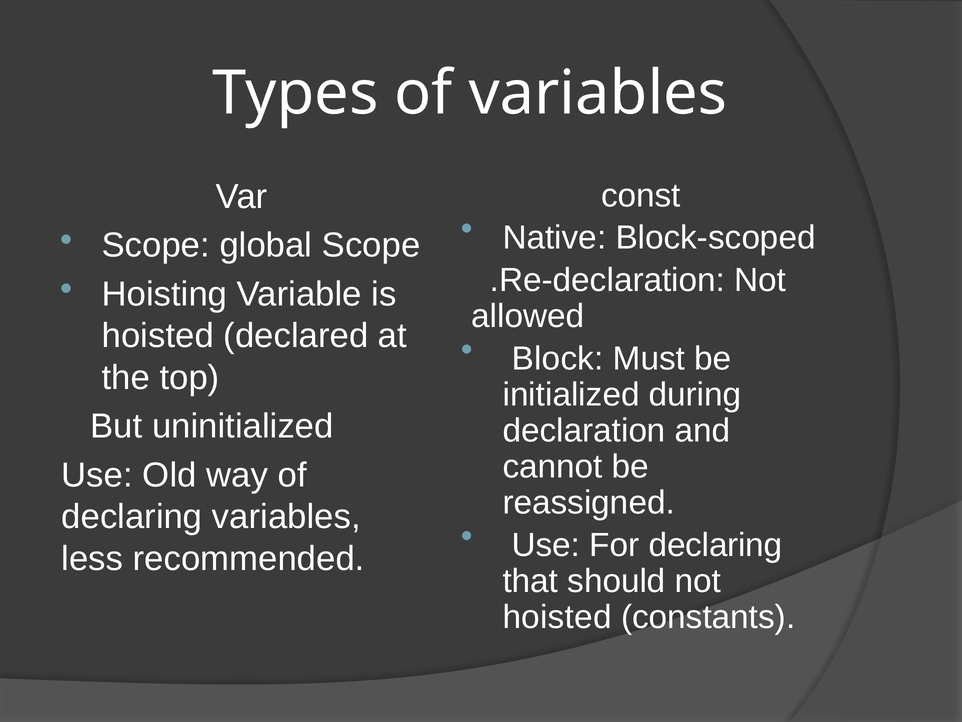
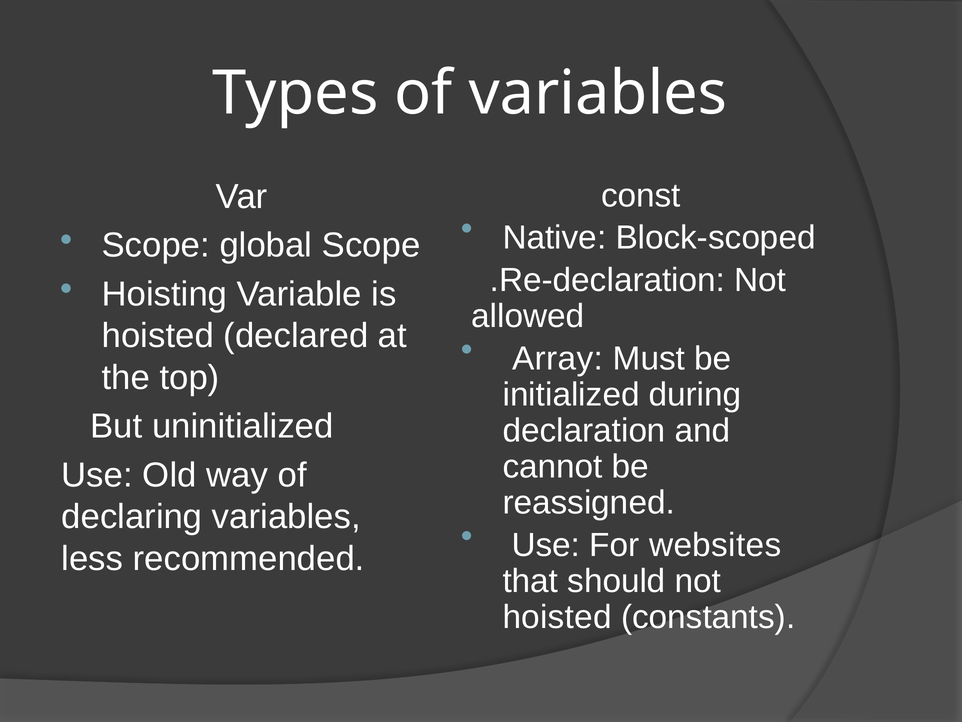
Block: Block -> Array (558, 358)
For declaring: declaring -> websites (715, 545)
